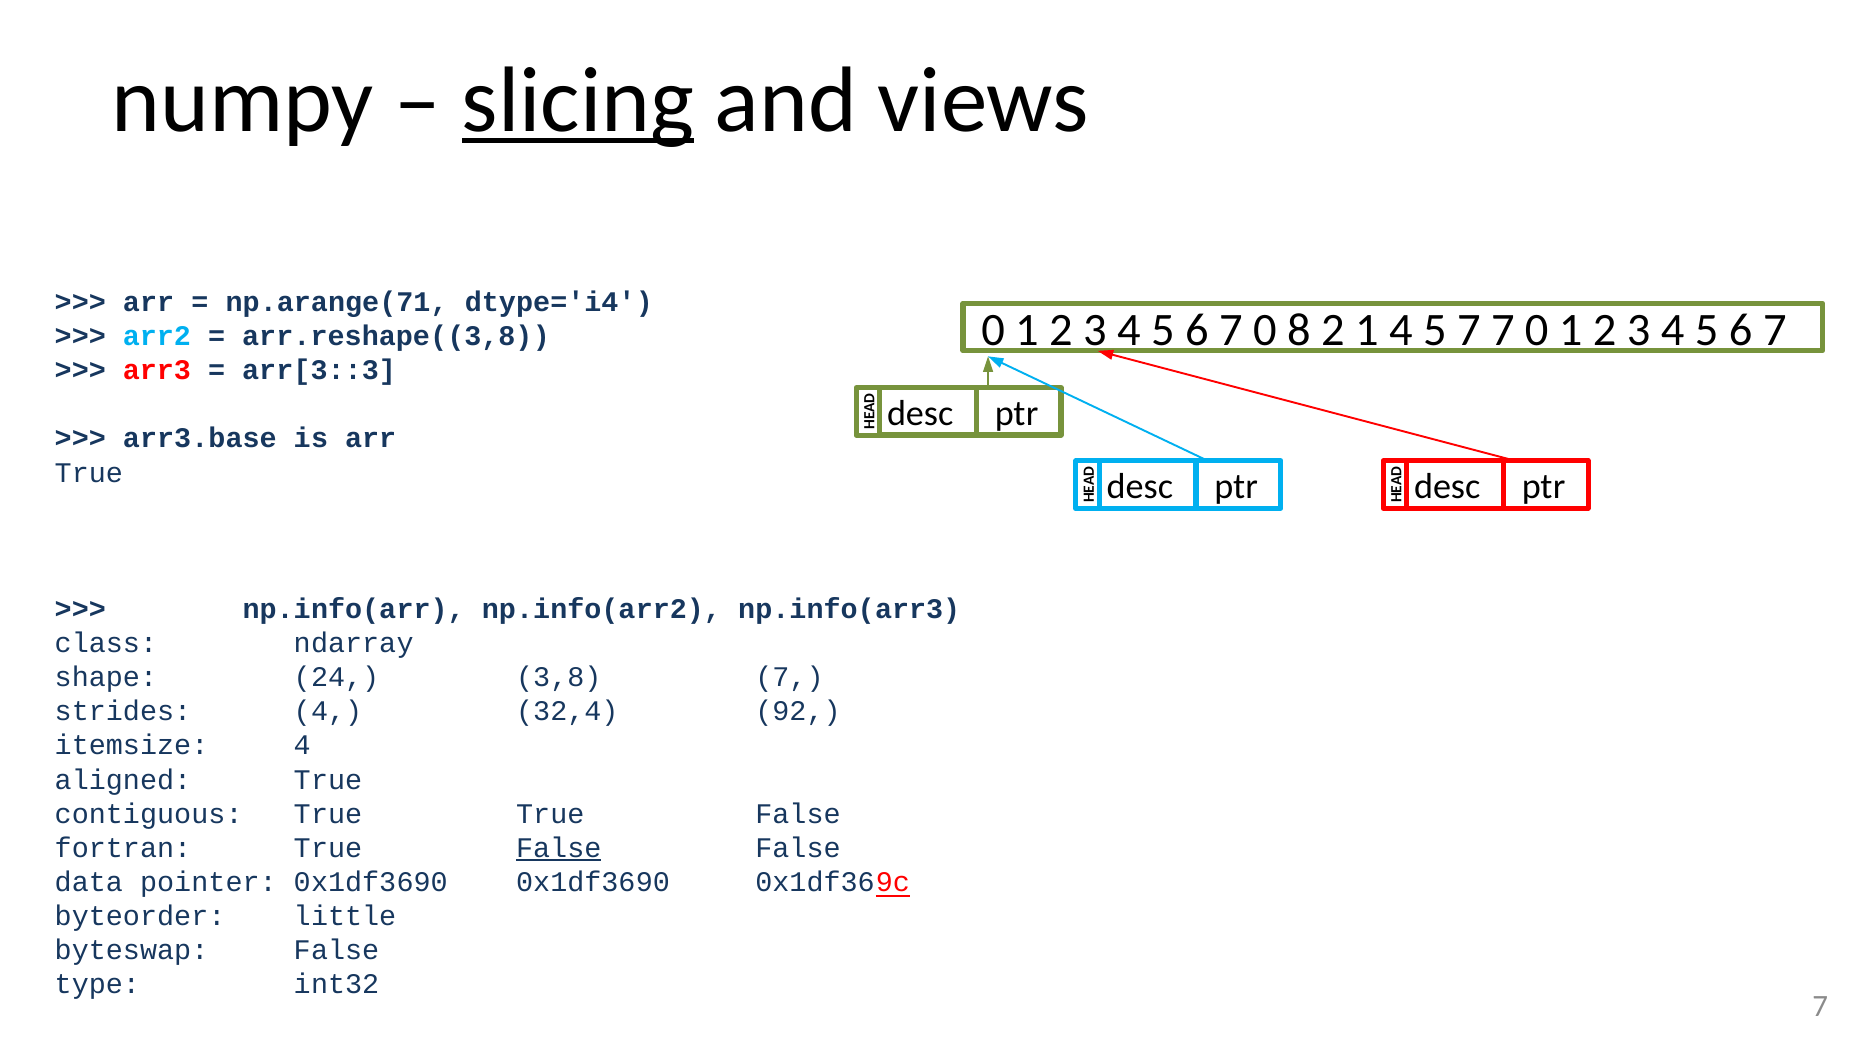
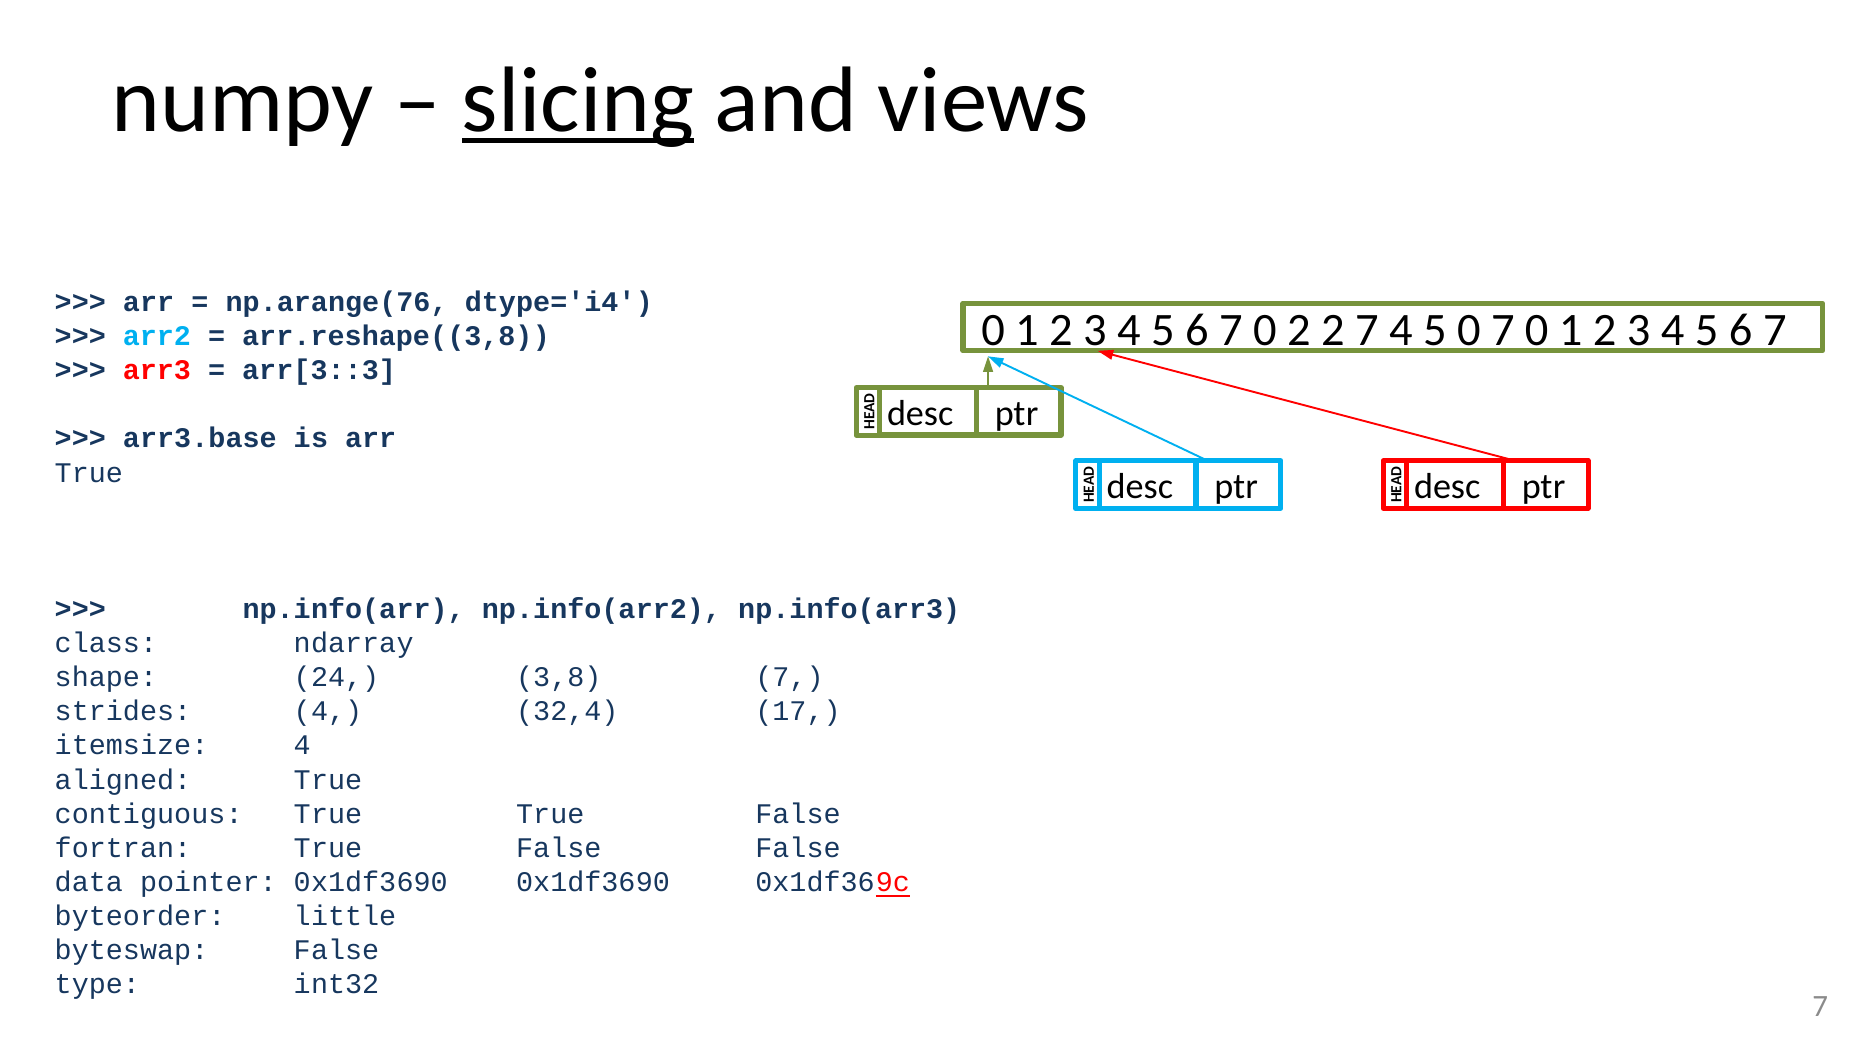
np.arange(71: np.arange(71 -> np.arange(76 (337, 302)
0 8: 8 -> 2 (1299, 330)
2 1: 1 -> 7 (1367, 330)
5 7: 7 -> 0 (1469, 330)
92: 92 -> 17 (798, 711)
False underline: present -> none (559, 848)
